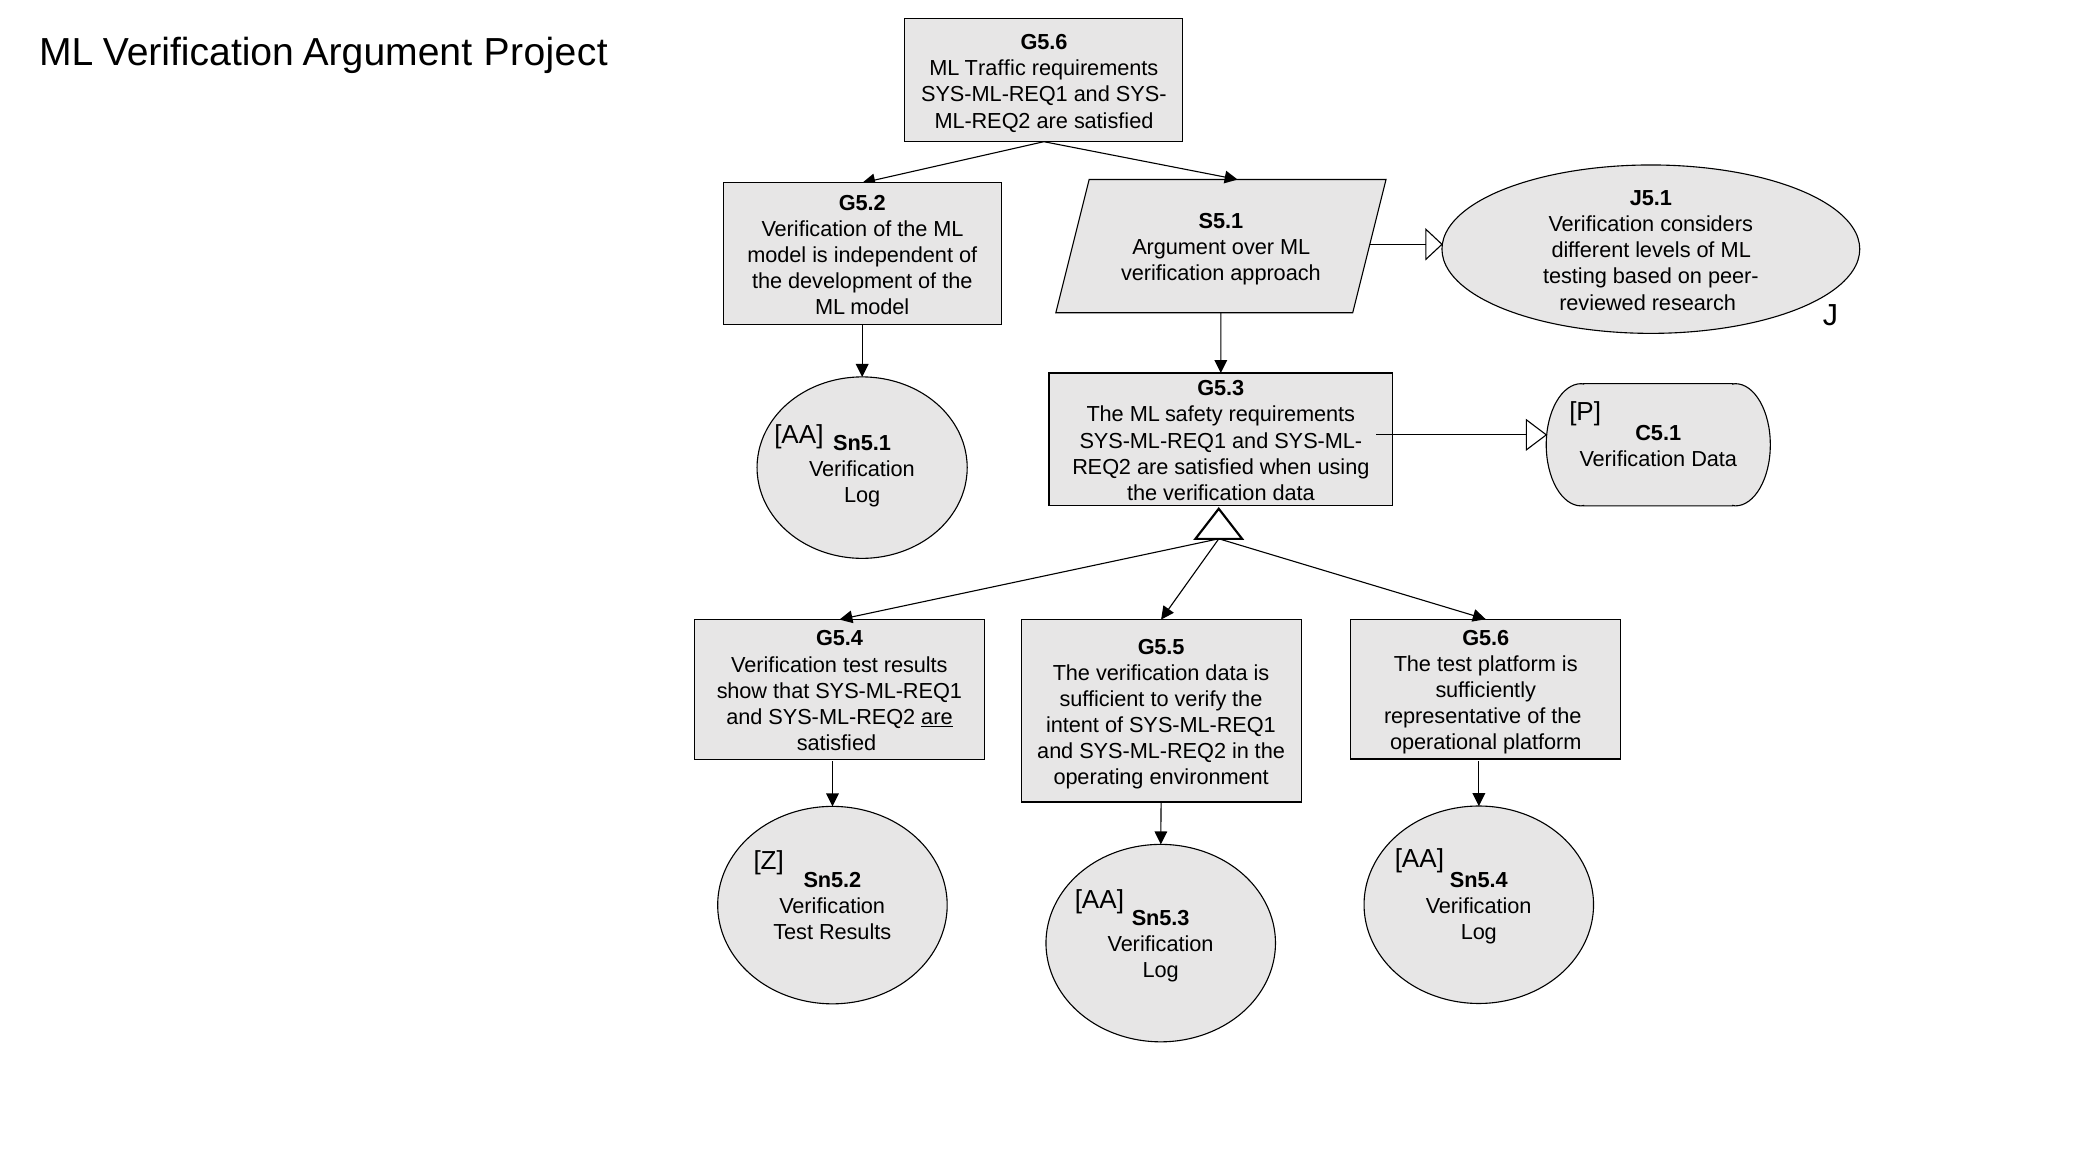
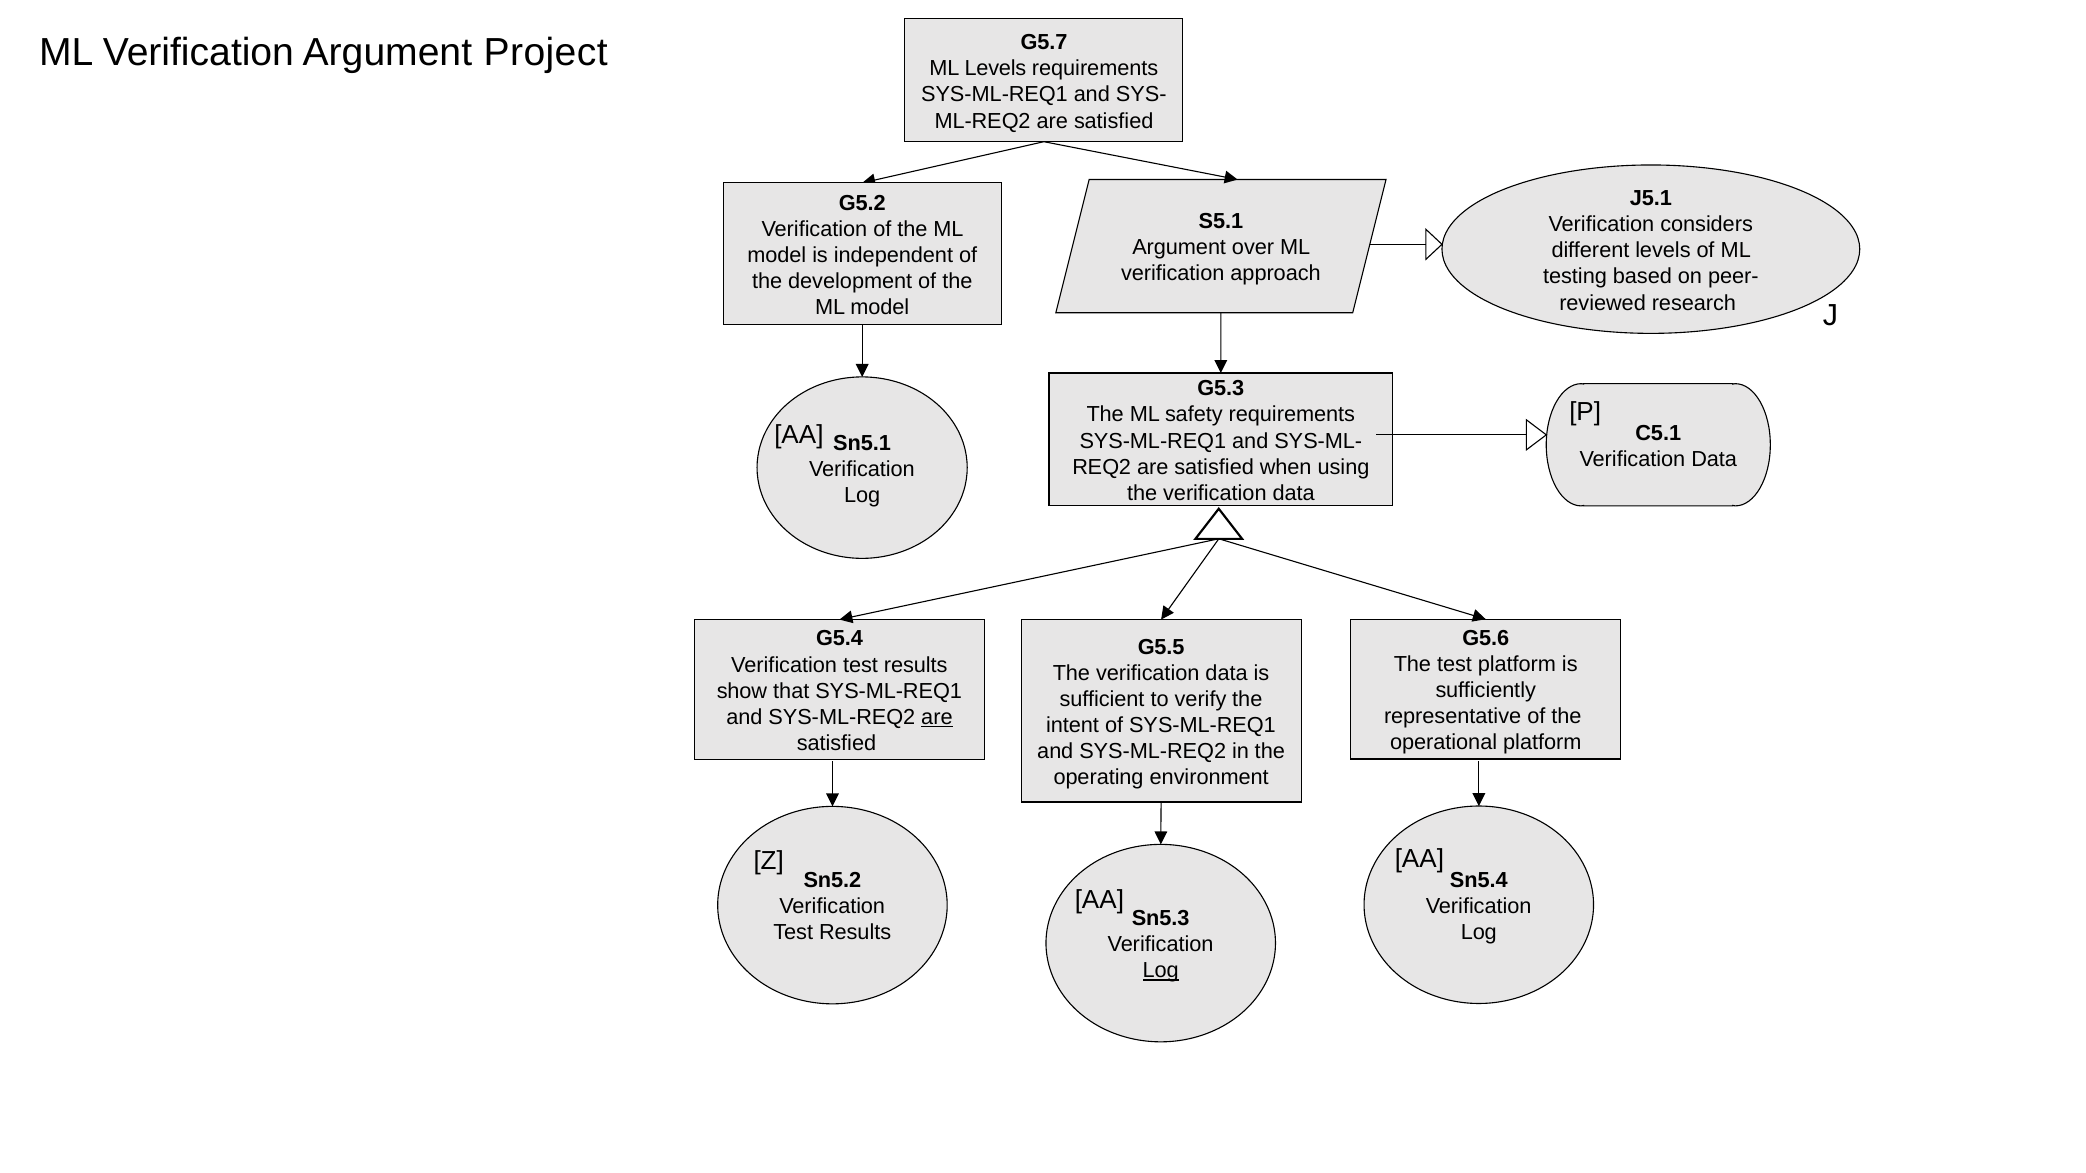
G5.6: G5.6 -> G5.7 (1044, 43)
ML Traffic: Traffic -> Levels (995, 69)
Log underline: none -> present (1161, 971)
